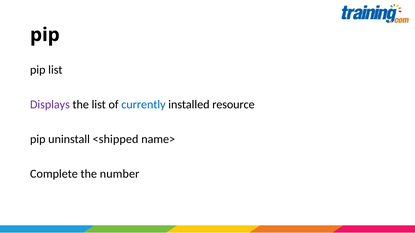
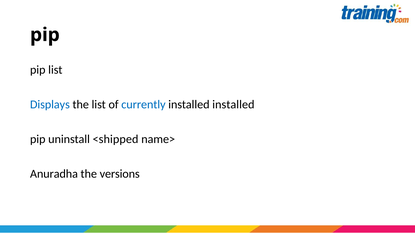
Displays colour: purple -> blue (50, 105)
installed resource: resource -> installed (233, 105)
Complete: Complete -> Anuradha (54, 174)
number: number -> versions (120, 174)
